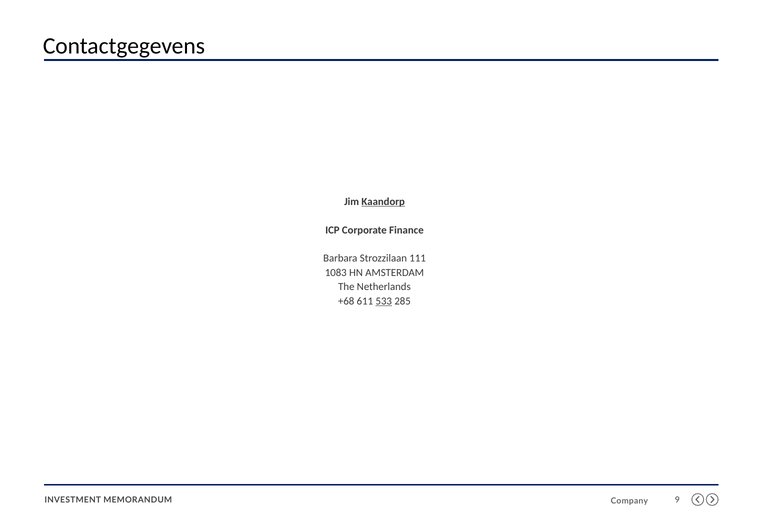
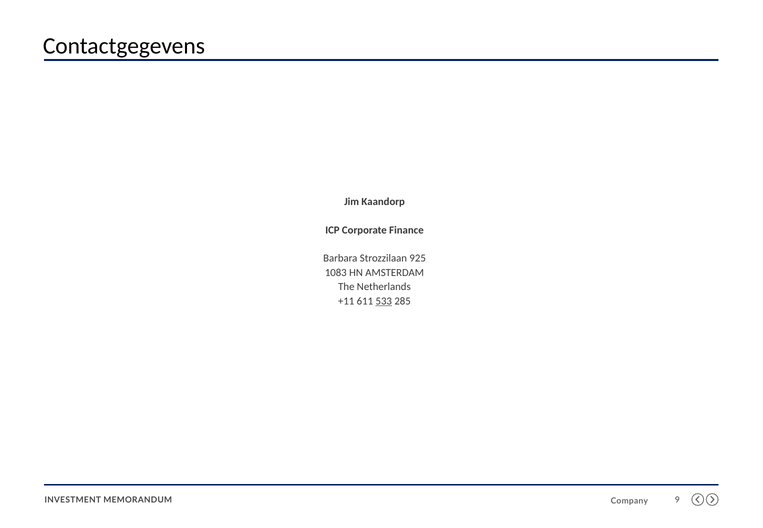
Kaandorp underline: present -> none (383, 202)
111: 111 -> 925 (418, 259)
+68: +68 -> +11 (346, 301)
